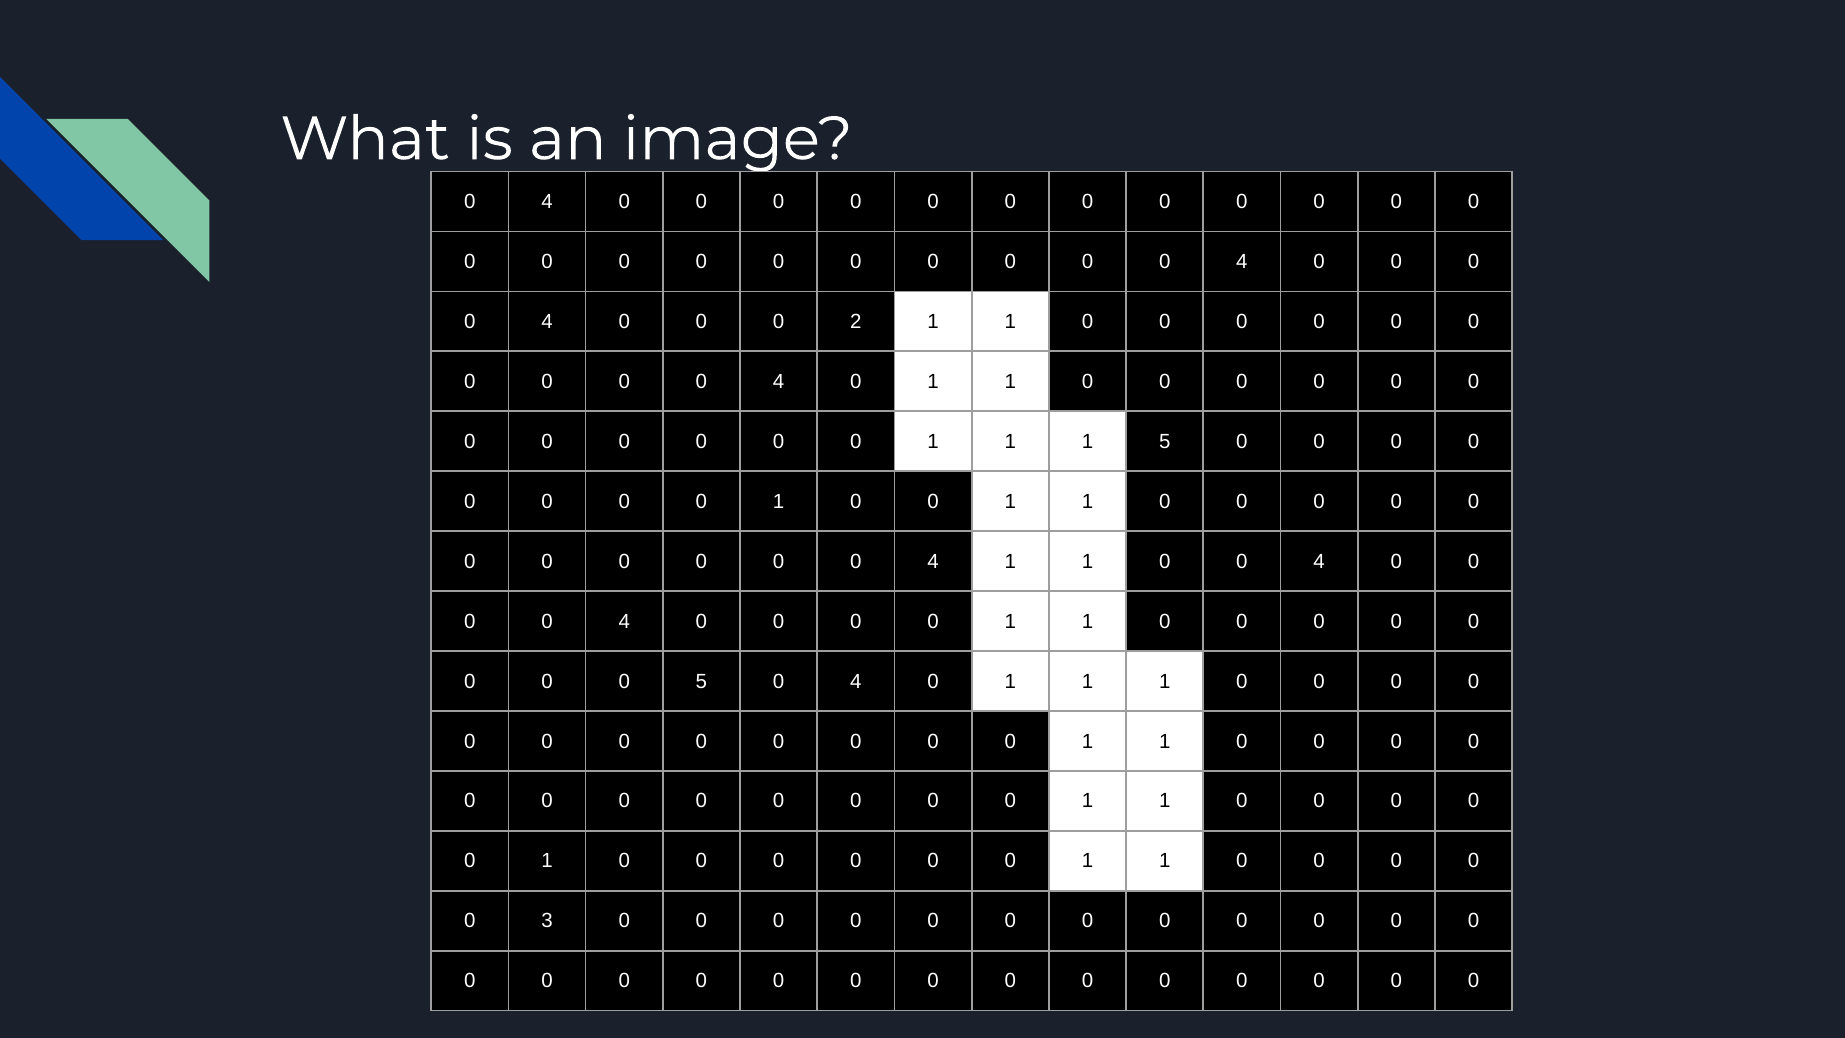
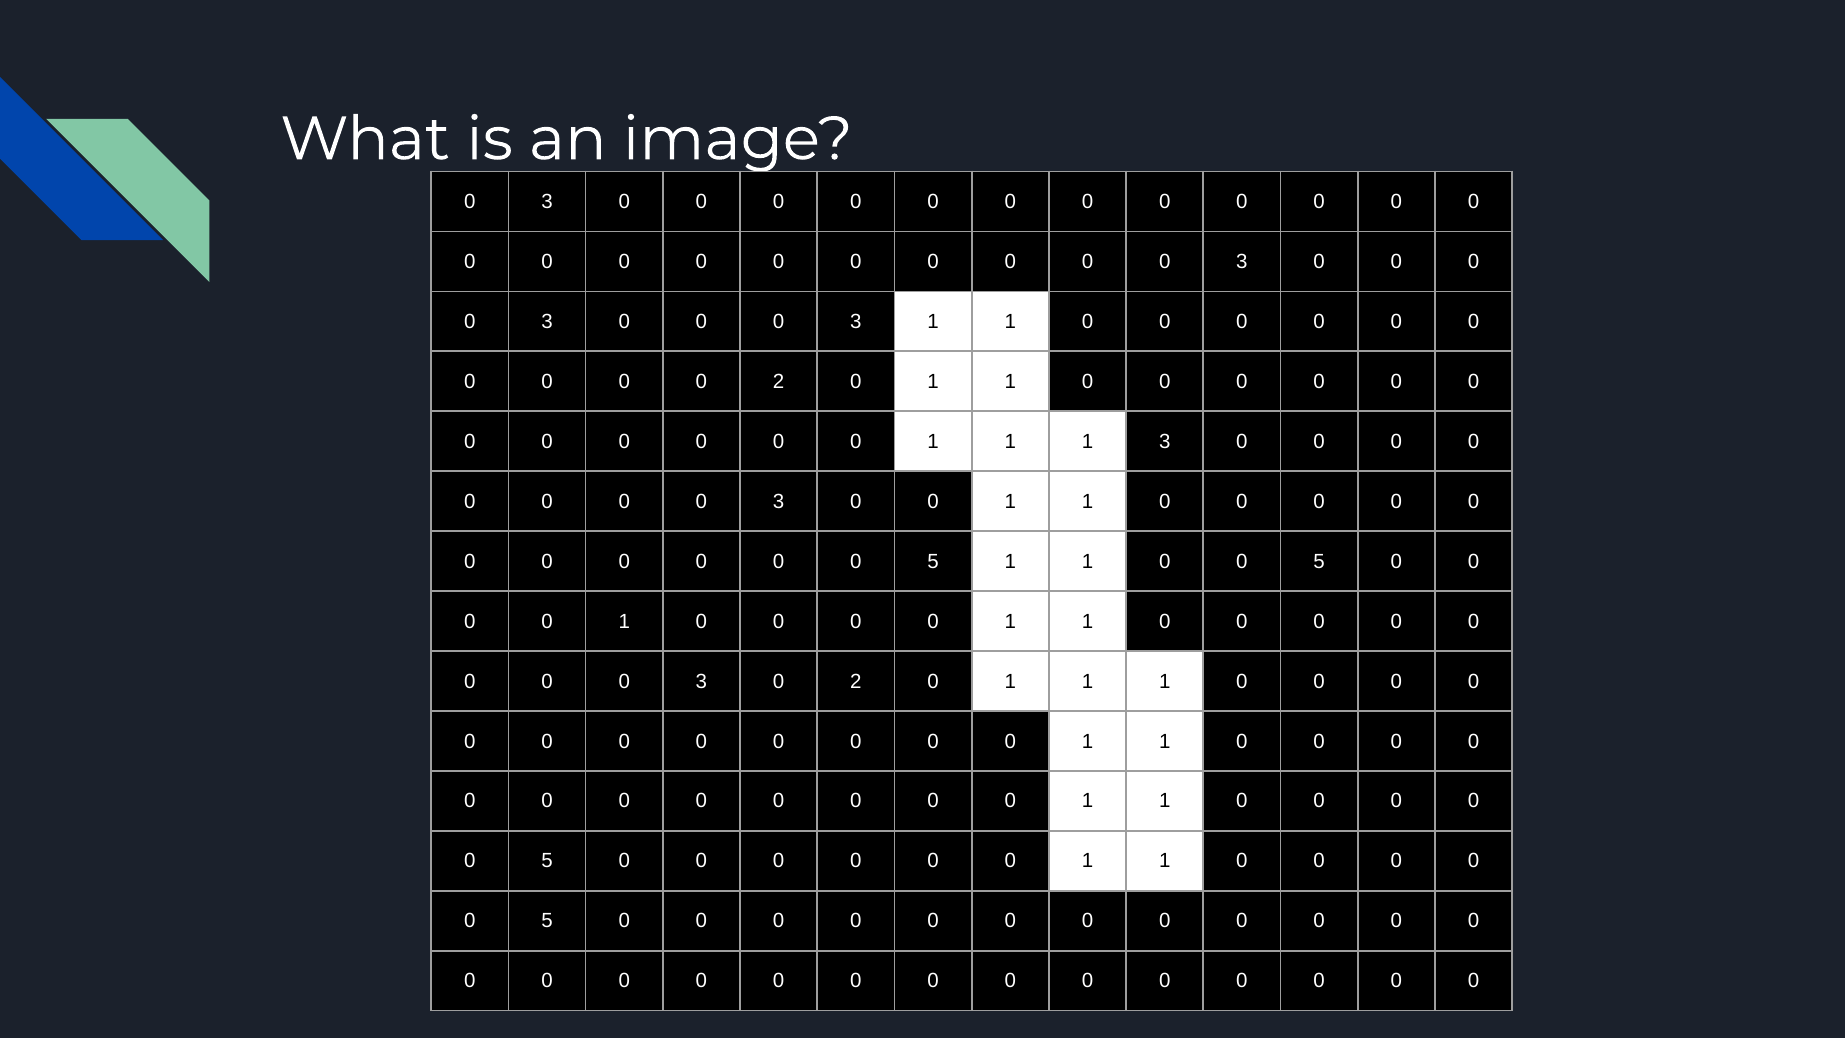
4: 4 -> 3 (547, 202)
4: 4 -> 3 (1242, 262)
4: 4 -> 3 (547, 322)
2: 2 -> 3 (856, 322)
4: 4 -> 2 (779, 382)
1 5: 5 -> 3 (1165, 442)
1: 1 -> 3 (779, 501)
4: 4 -> 5 (933, 561)
1 0 0 4: 4 -> 5 (1319, 561)
4: 4 -> 1 (624, 621)
5: 5 -> 3 (701, 681)
4: 4 -> 2 (856, 681)
1: 1 -> 5 (547, 861)
3: 3 -> 5 (547, 921)
